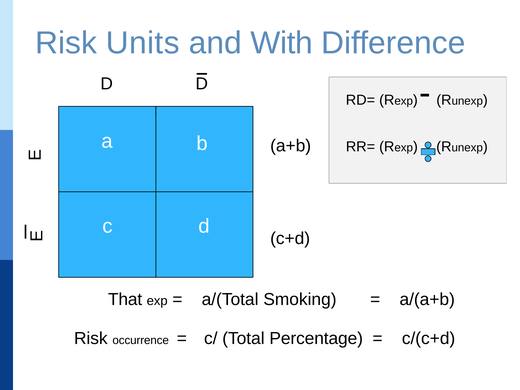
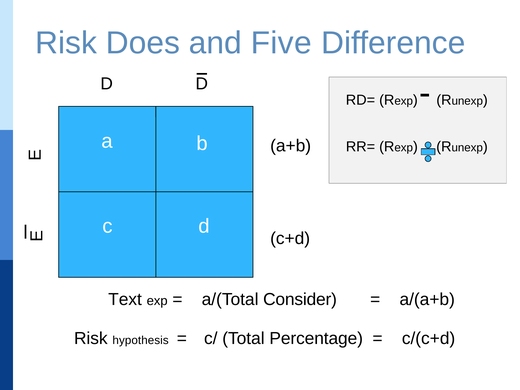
Units: Units -> Does (143, 43)
With: With -> Five (281, 43)
That: That -> Text (125, 299)
Smoking: Smoking -> Consider (300, 299)
occurrence: occurrence -> hypothesis (141, 340)
